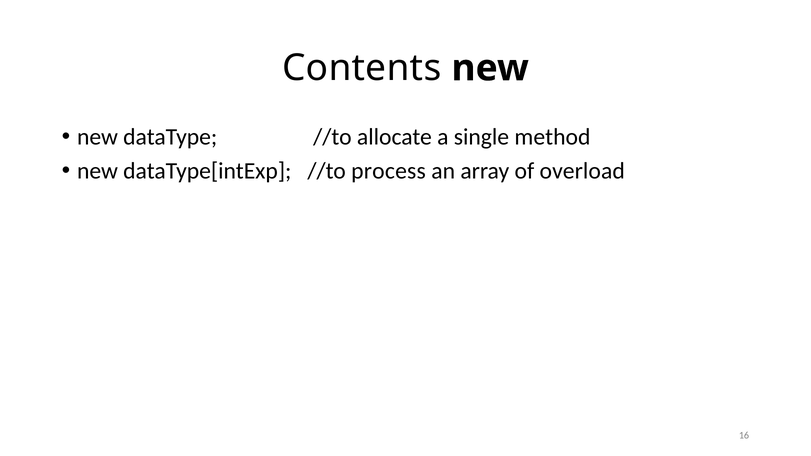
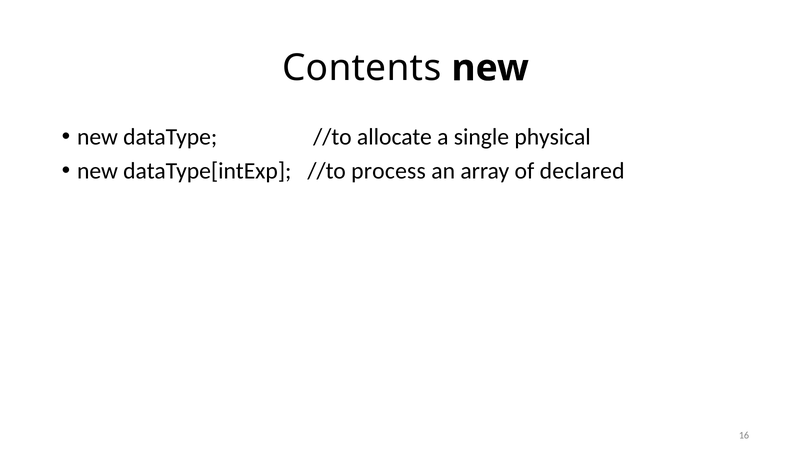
method: method -> physical (553, 137)
overload: overload -> declared (582, 171)
